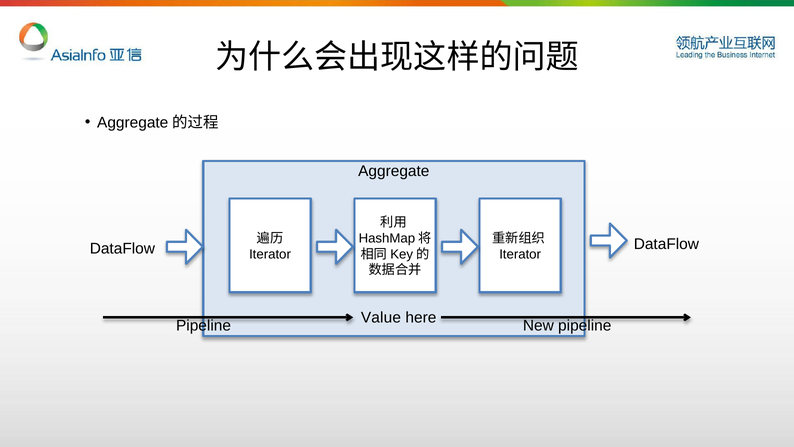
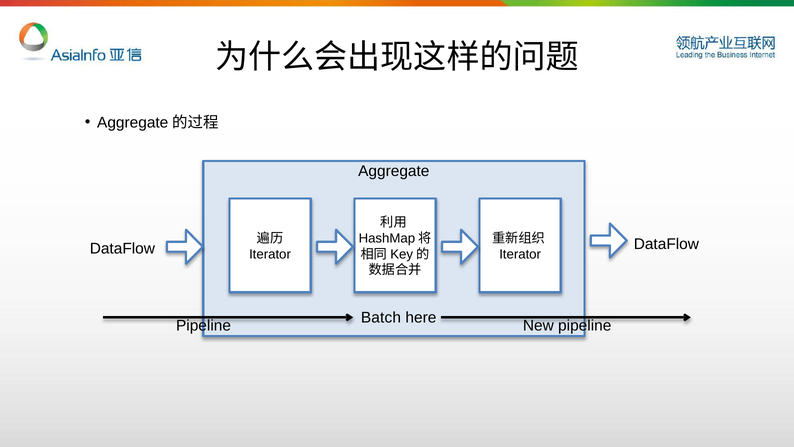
Value: Value -> Batch (381, 317)
